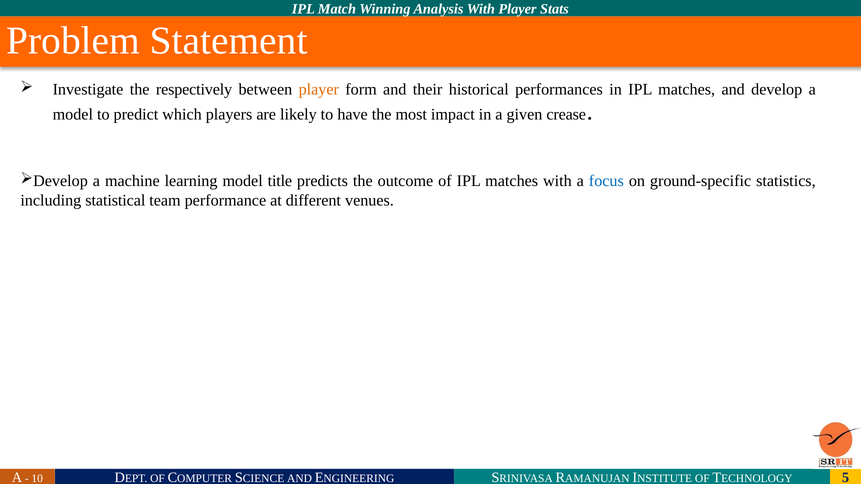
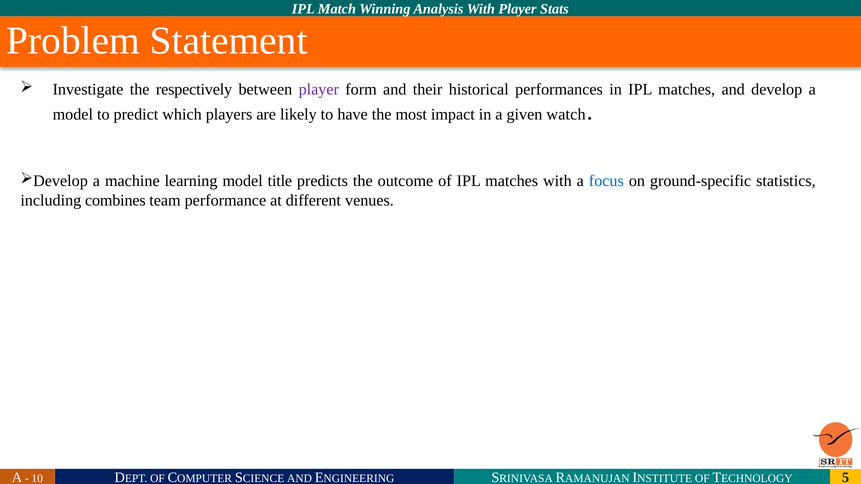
player colour: orange -> purple (319, 89)
crease: crease -> watch (566, 114)
statistical: statistical -> combines (115, 200)
